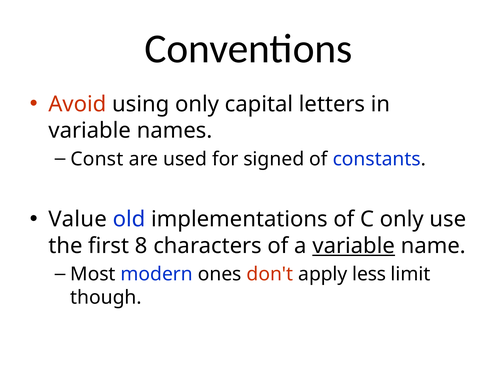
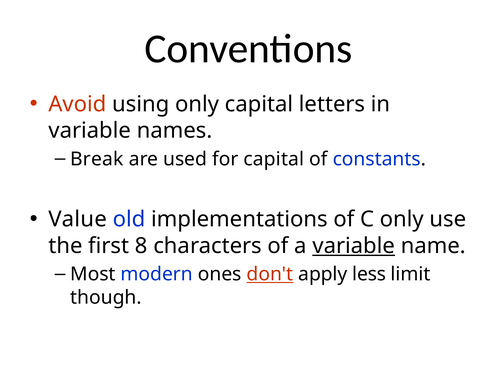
Const: Const -> Break (97, 159)
for signed: signed -> capital (274, 159)
don't underline: none -> present (270, 275)
